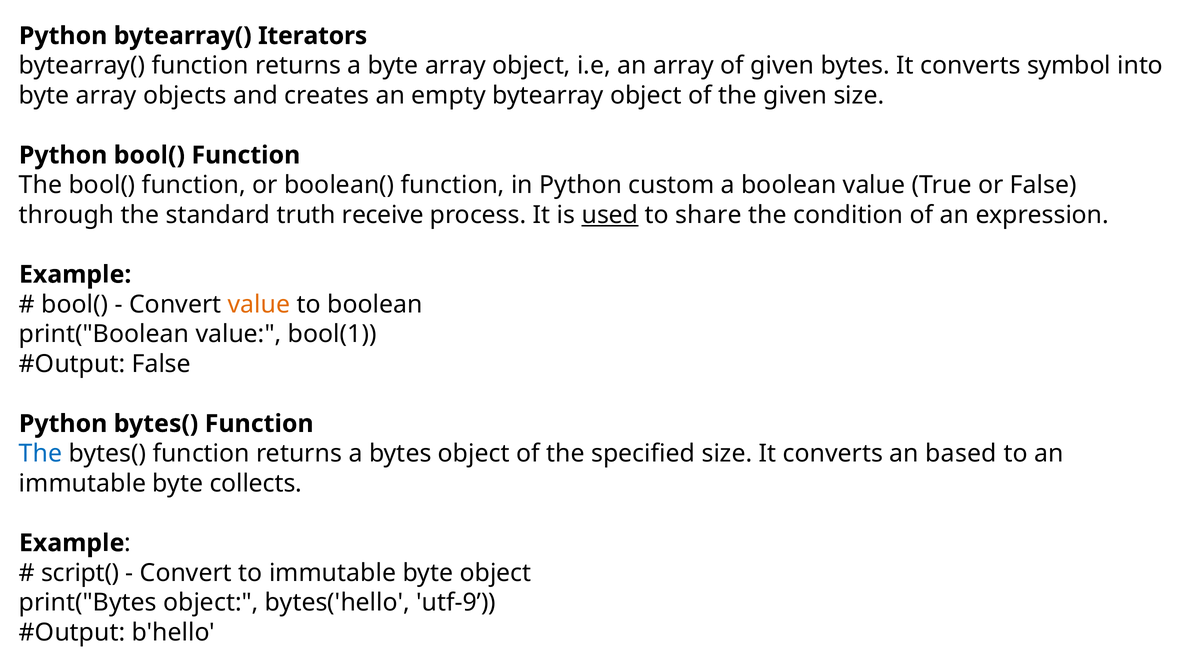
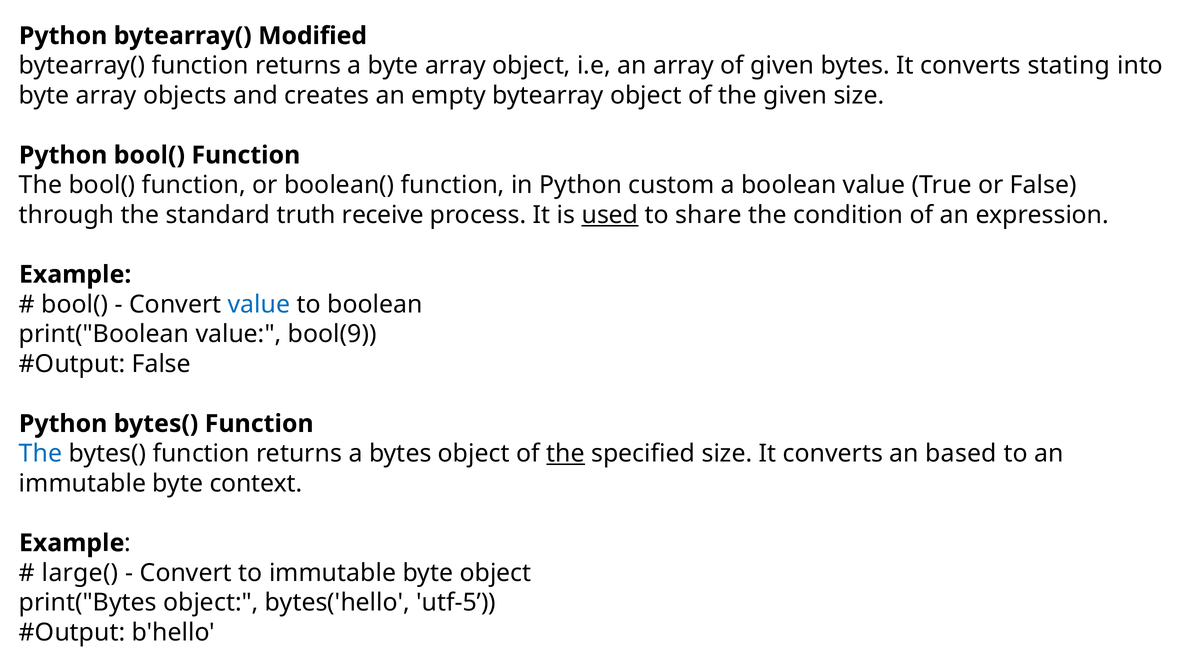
Iterators: Iterators -> Modified (313, 36)
symbol: symbol -> stating (1069, 66)
value colour: orange -> blue (259, 304)
bool(1: bool(1 -> bool(9 (332, 334)
the underline: none -> present (566, 454)
collects: collects -> context (256, 483)
script(: script( -> large( (80, 573)
utf-9: utf-9 -> utf-5 (456, 603)
